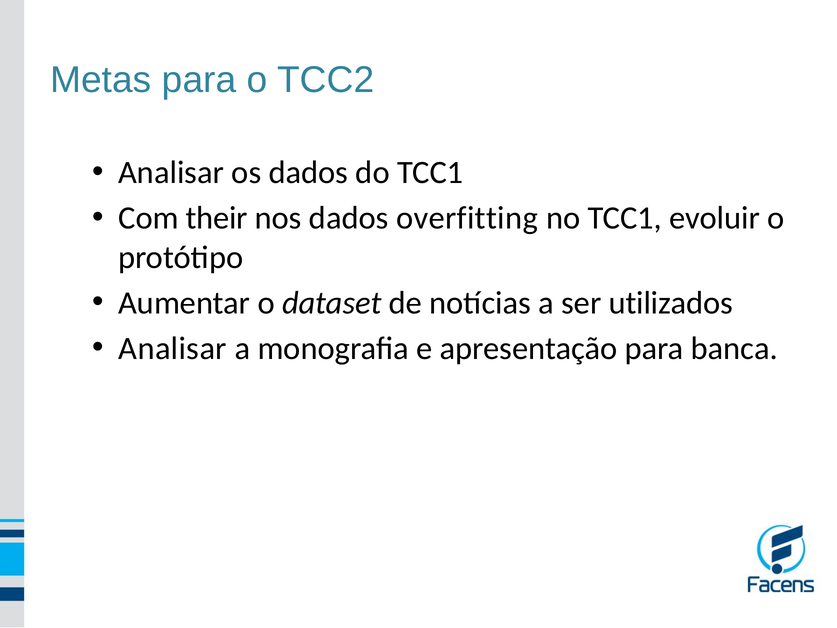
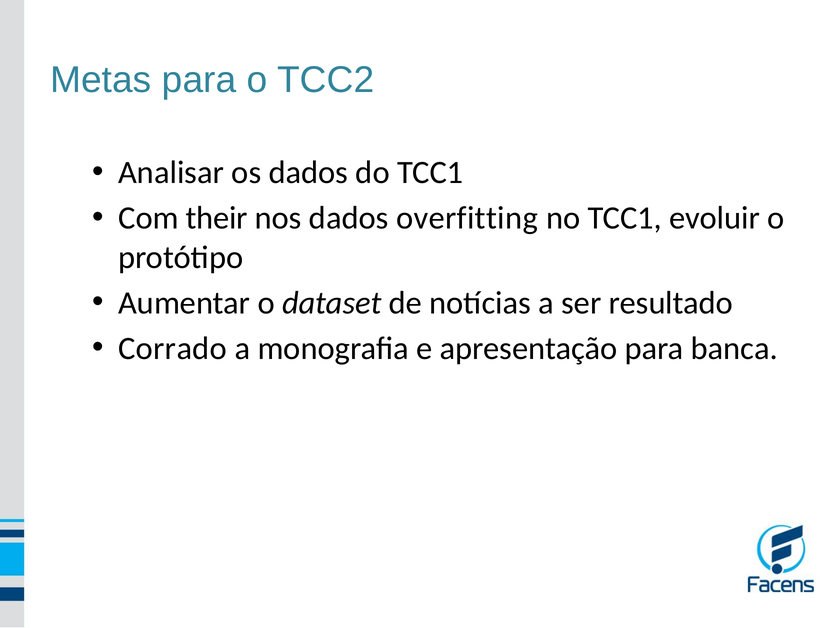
utilizados: utilizados -> resultado (671, 303)
Analisar: Analisar -> Corrado (173, 348)
